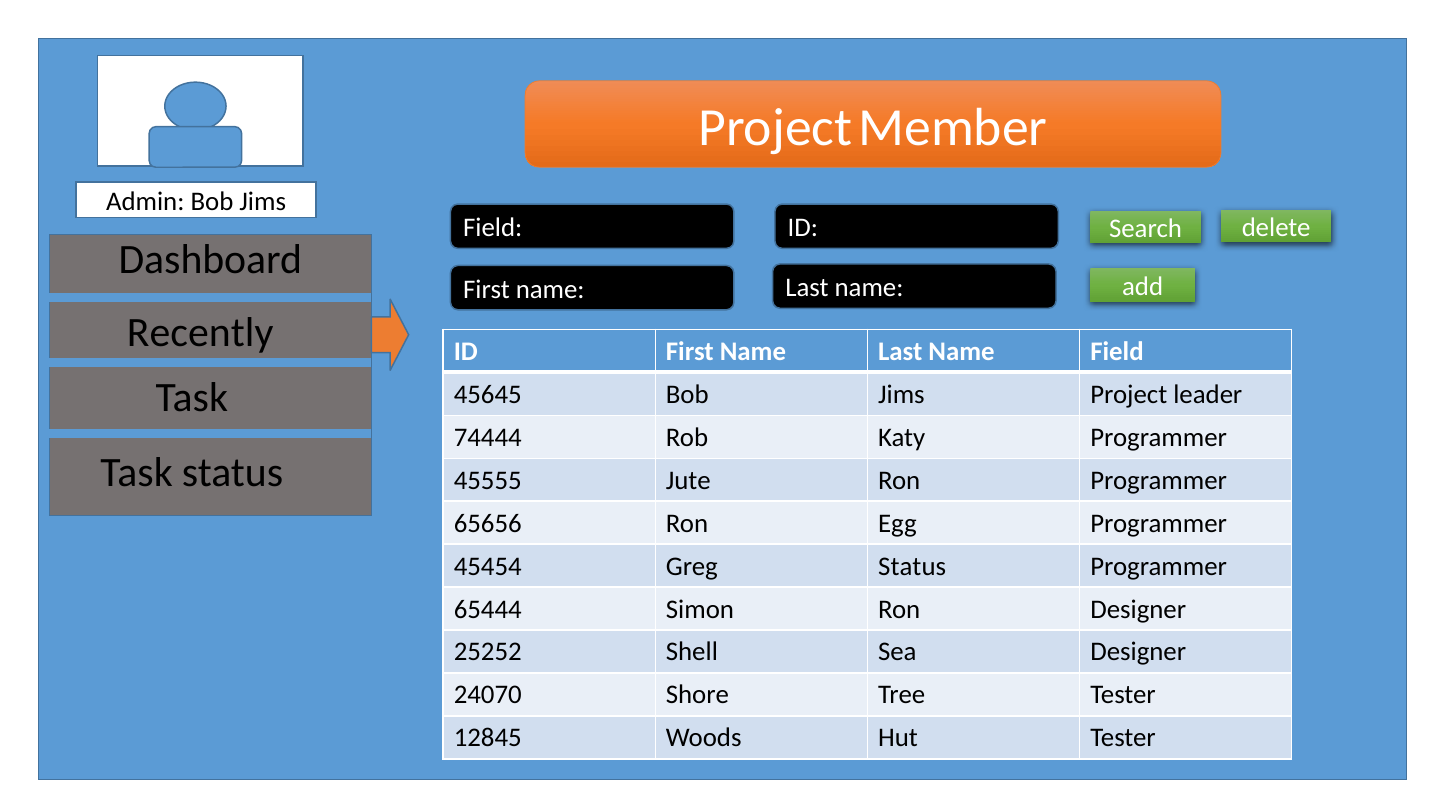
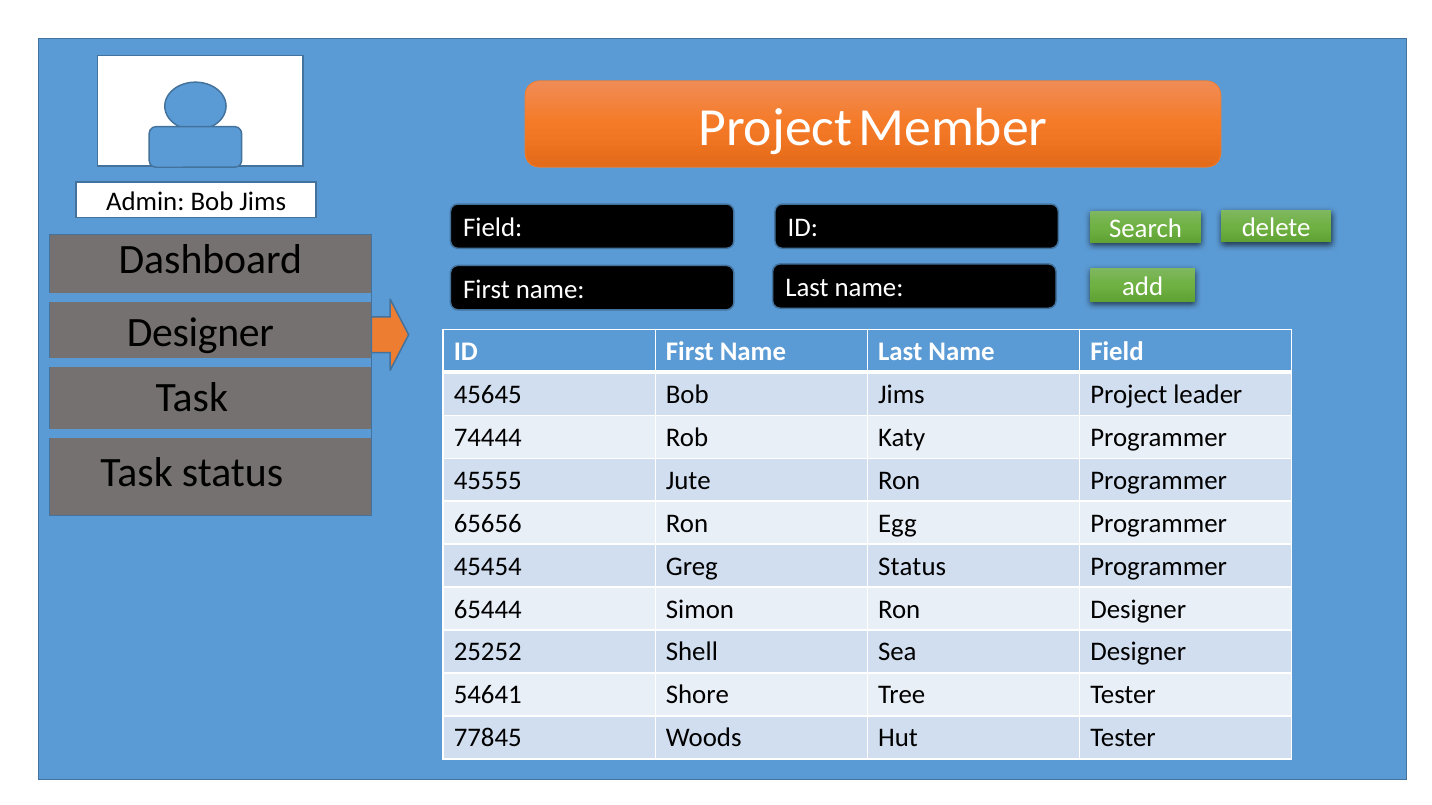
Recently: Recently -> Designer (200, 332)
24070: 24070 -> 54641 (488, 696)
12845: 12845 -> 77845 (488, 739)
